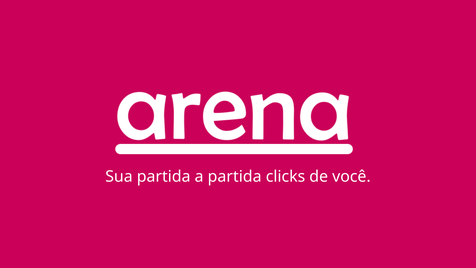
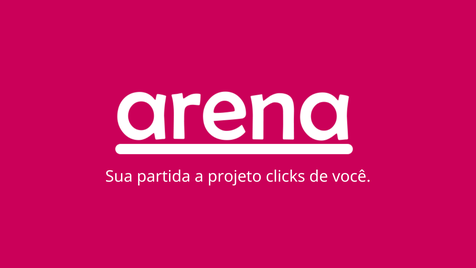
a partida: partida -> projeto (235, 176)
